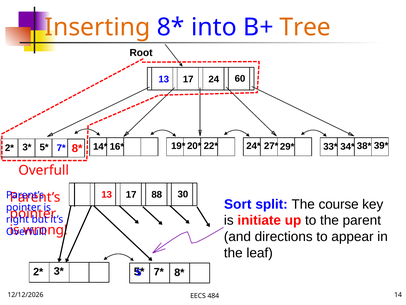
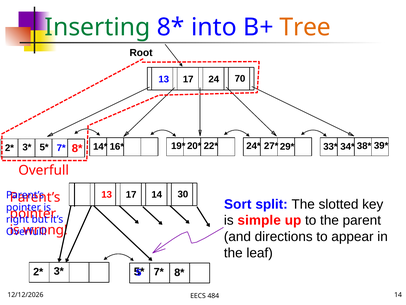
Inserting colour: orange -> green (97, 27)
60: 60 -> 70 (240, 79)
17 88: 88 -> 14 (157, 194)
course: course -> slotted (339, 204)
initiate: initiate -> simple (259, 220)
